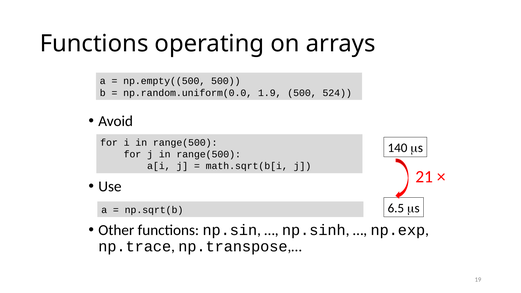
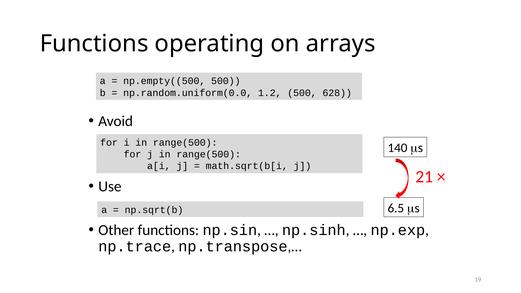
1.9: 1.9 -> 1.2 (270, 93)
524: 524 -> 628 (337, 93)
